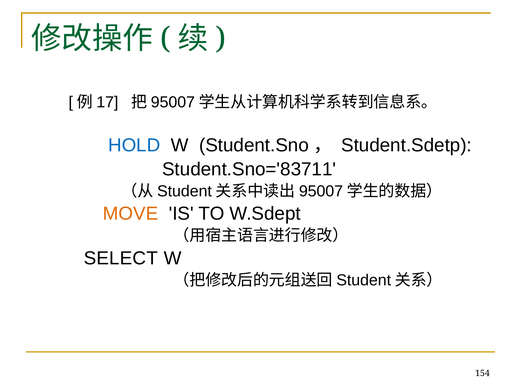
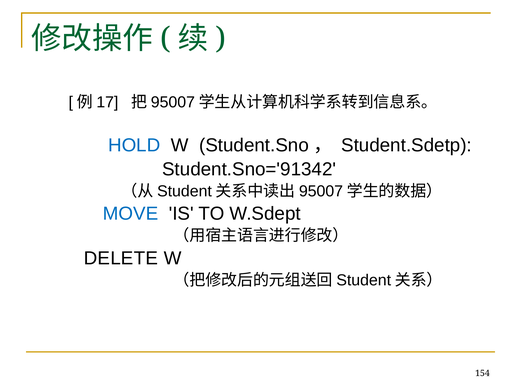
Student.Sno='83711: Student.Sno='83711 -> Student.Sno='91342 (249, 169)
MOVE colour: orange -> blue (131, 214)
SELECT: SELECT -> DELETE (121, 258)
